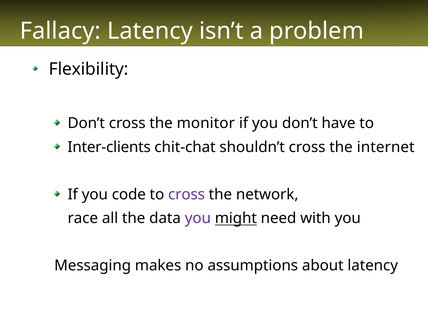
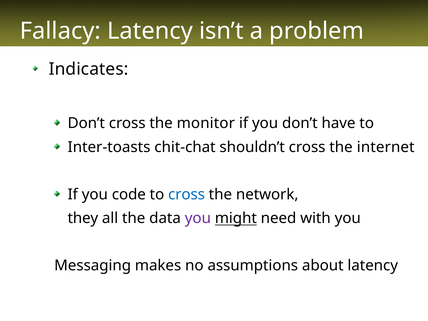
Flexibility: Flexibility -> Indicates (89, 69)
Inter-clients: Inter-clients -> Inter-toasts (109, 147)
cross colour: purple -> blue (187, 194)
race: race -> they (83, 218)
